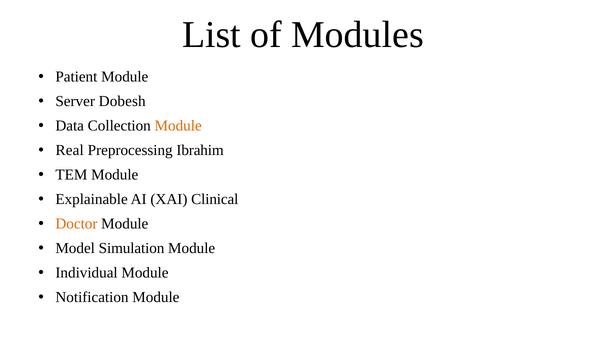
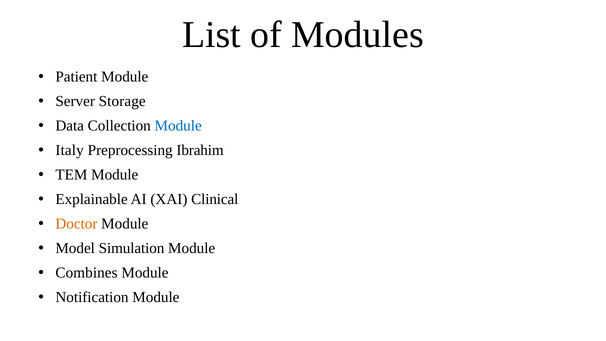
Dobesh: Dobesh -> Storage (122, 101)
Module colour: orange -> blue (178, 126)
Real: Real -> Italy (70, 150)
Individual: Individual -> Combines (87, 273)
